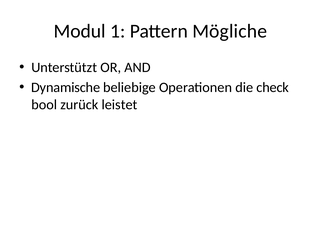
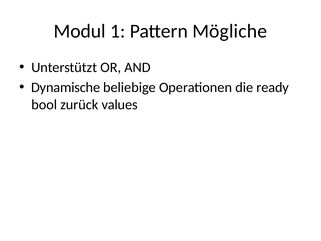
check: check -> ready (273, 87)
leistet: leistet -> values (120, 104)
